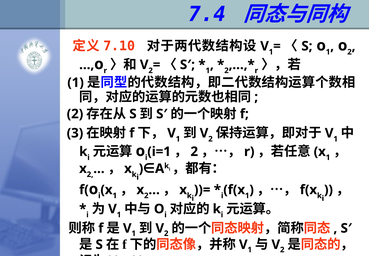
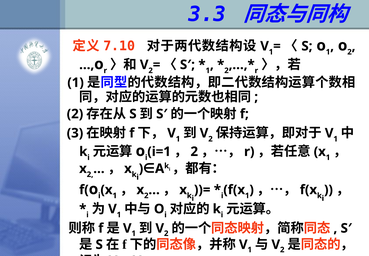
7.4: 7.4 -> 3.3 (207, 14)
